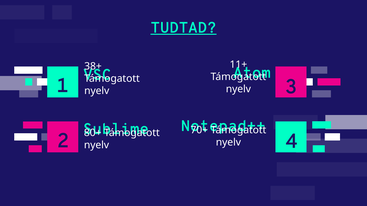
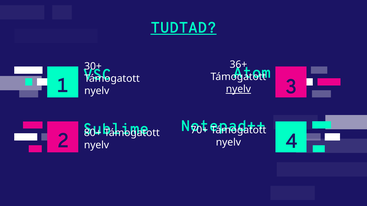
11+: 11+ -> 36+ (238, 65)
38+: 38+ -> 30+ (93, 67)
nyelv underline: none -> present (238, 89)
